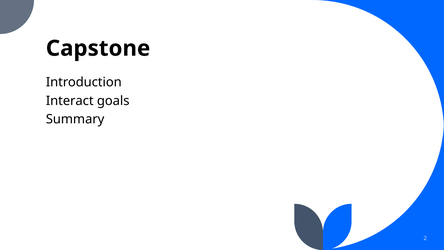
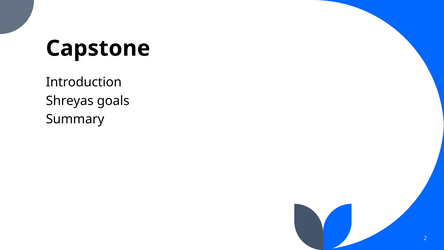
Interact: Interact -> Shreyas (70, 101)
